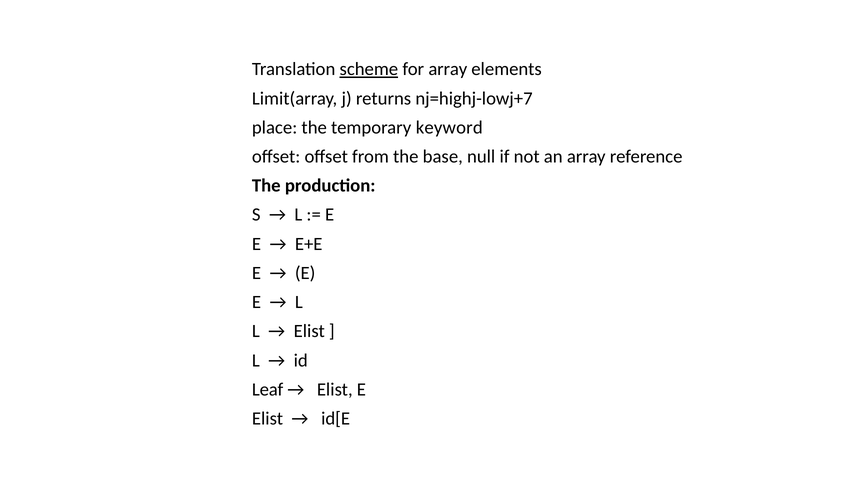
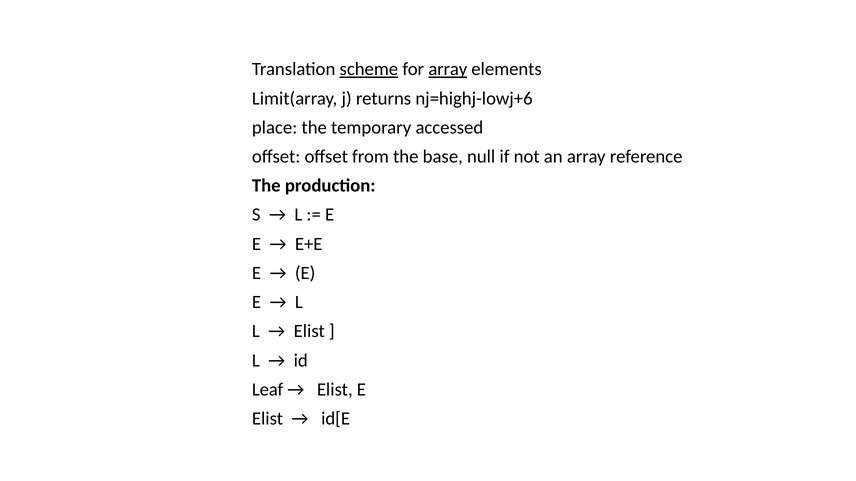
array underline: none -> present (448, 69)
nj=highj-lowj+7: nj=highj-lowj+7 -> nj=highj-lowj+6 (474, 98)
keyword: keyword -> accessed (449, 128)
